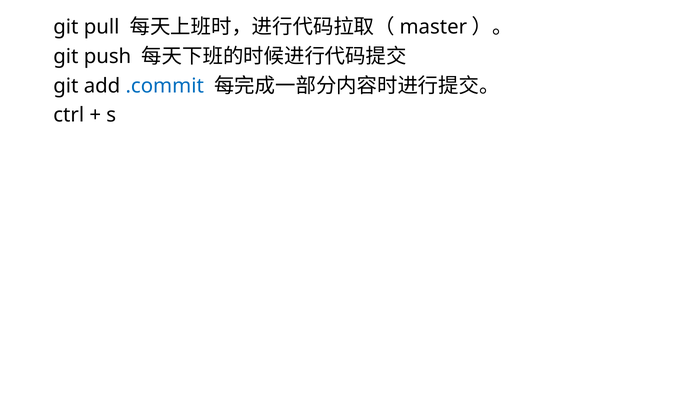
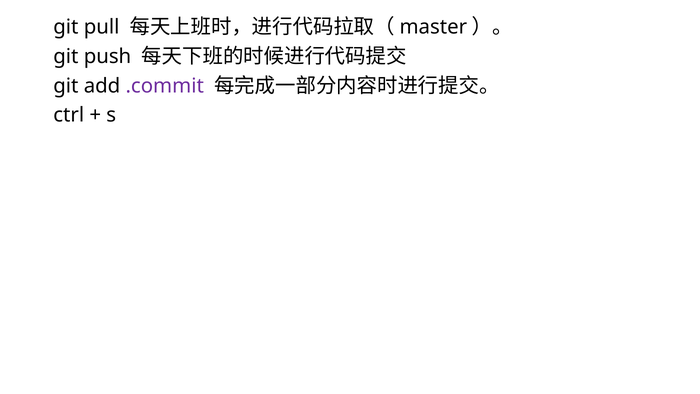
.commit colour: blue -> purple (165, 86)
